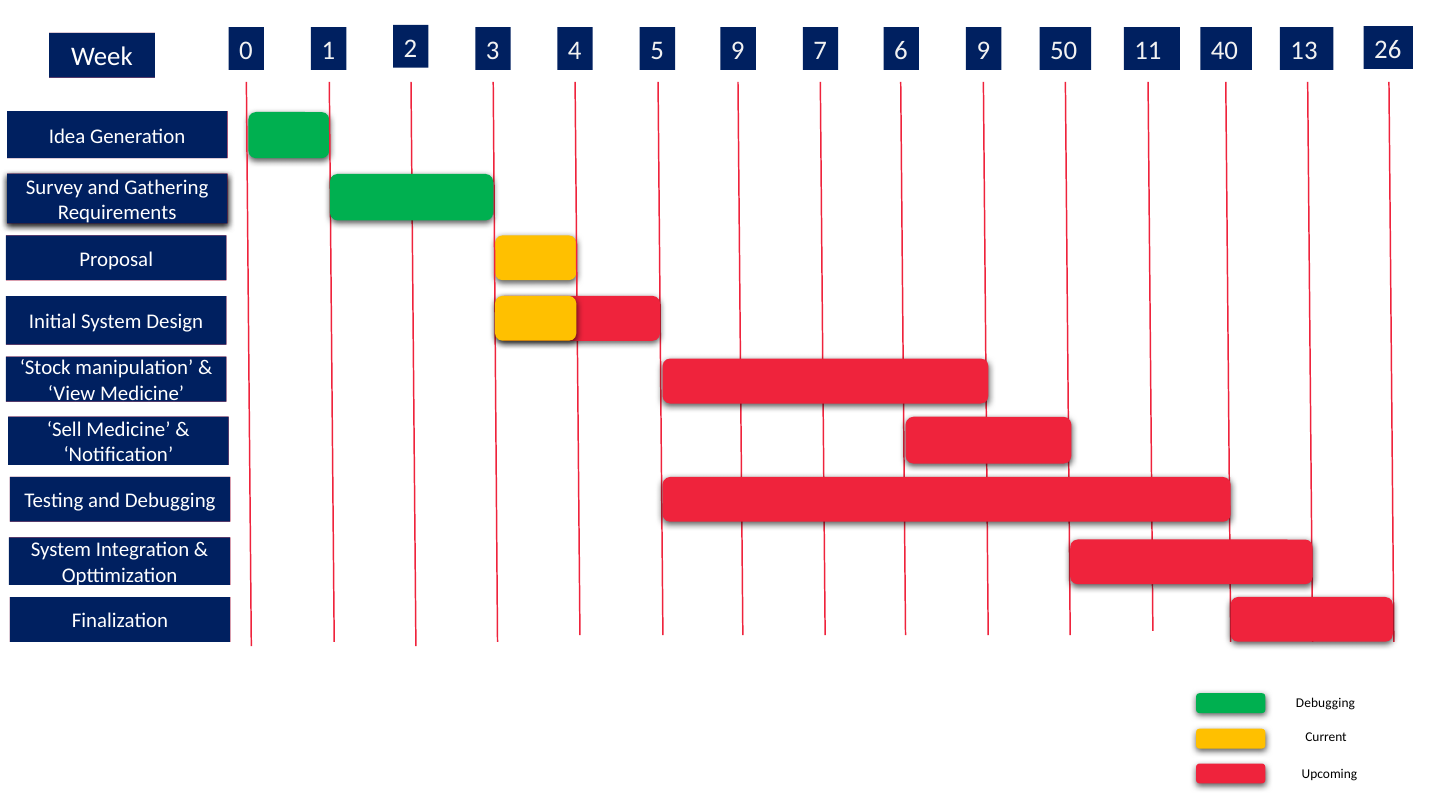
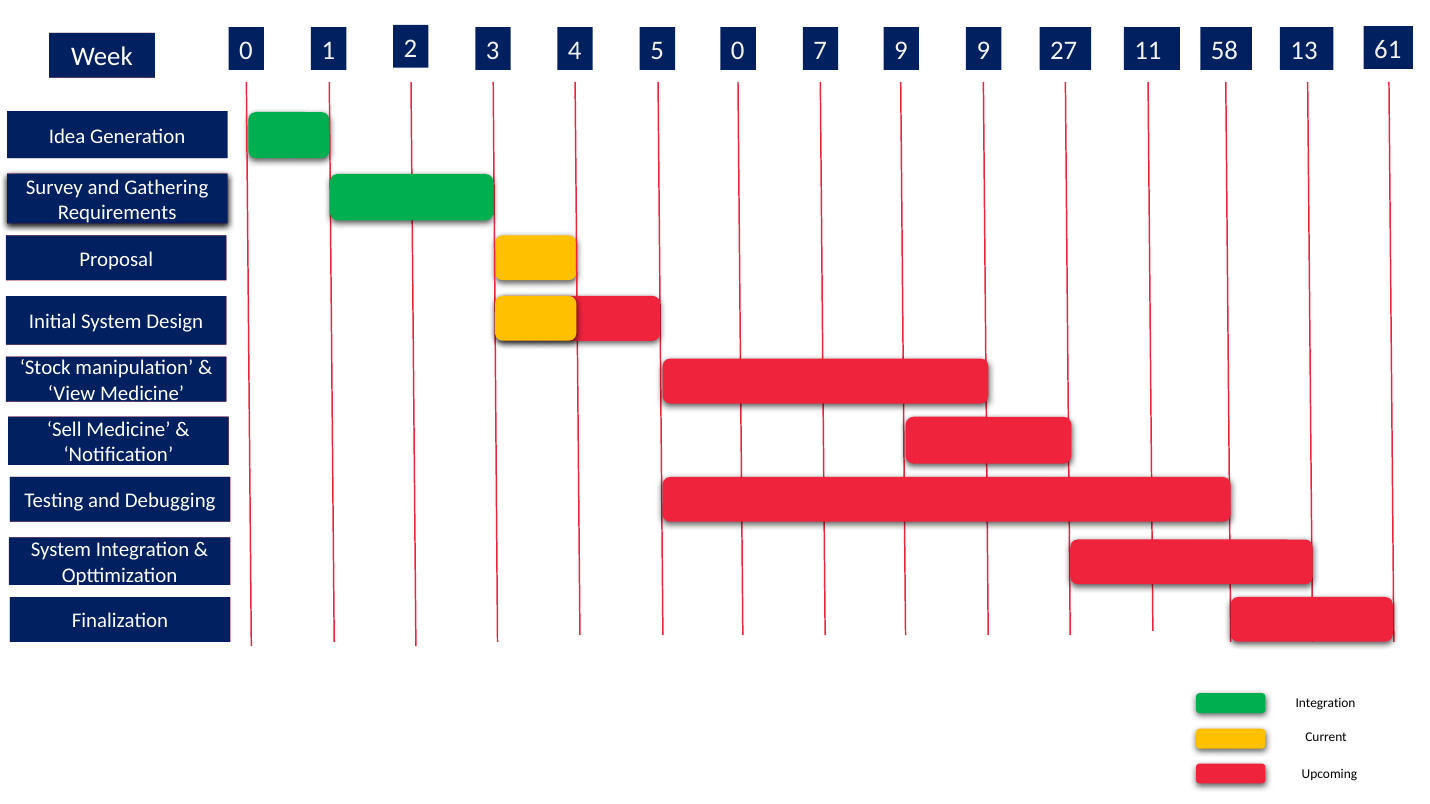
9: 9 -> 0 (738, 50)
7 6: 6 -> 9 (901, 50)
50: 50 -> 27 (1064, 50)
40: 40 -> 58 (1224, 50)
26: 26 -> 61 (1388, 49)
Debugging: Debugging -> Integration (1326, 703)
